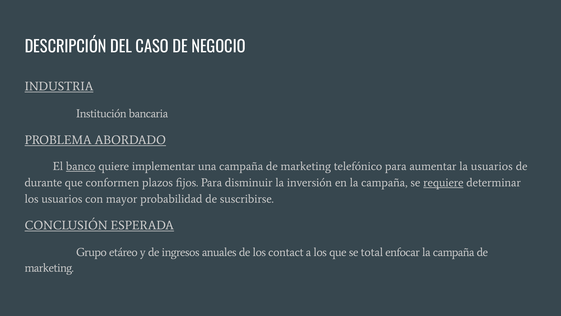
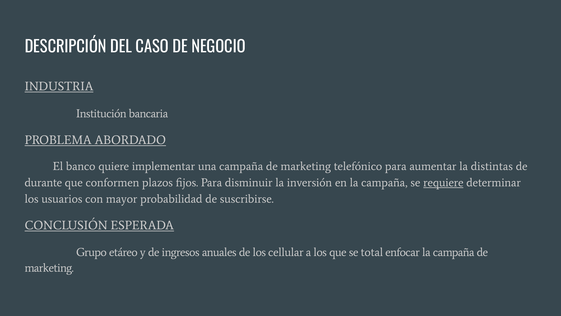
banco underline: present -> none (81, 166)
la usuarios: usuarios -> distintas (492, 166)
contact: contact -> cellular (286, 252)
